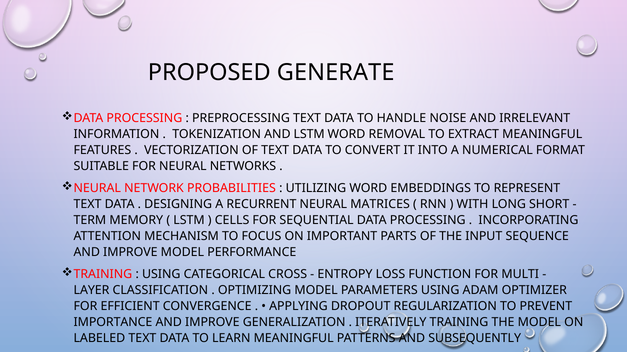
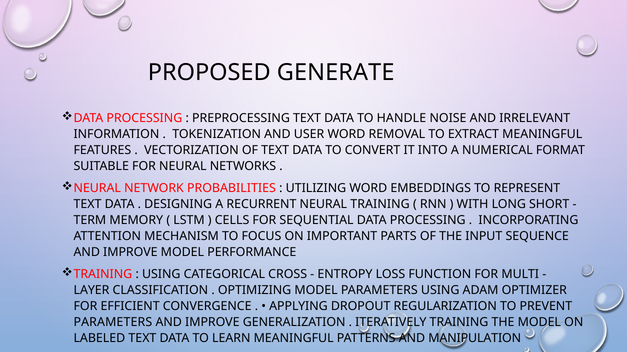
AND LSTM: LSTM -> USER (309, 134)
NEURAL MATRICES: MATRICES -> TRAINING (380, 204)
IMPORTANCE: IMPORTANCE -> PARAMETERS (113, 323)
SUBSEQUENTLY: SUBSEQUENTLY -> MANIPULATION (475, 339)
